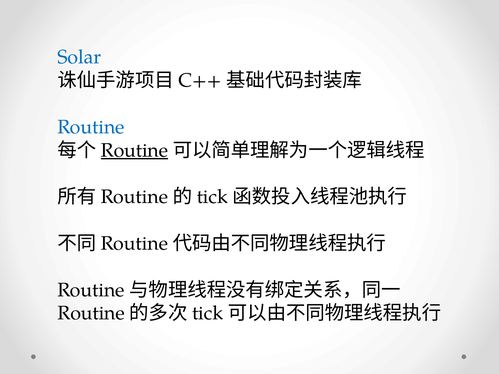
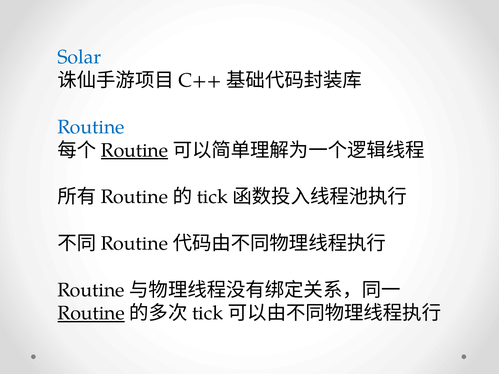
Routine underline: none -> present (91, 313)
